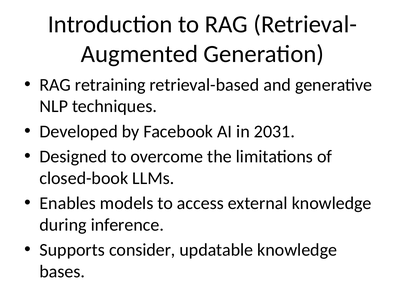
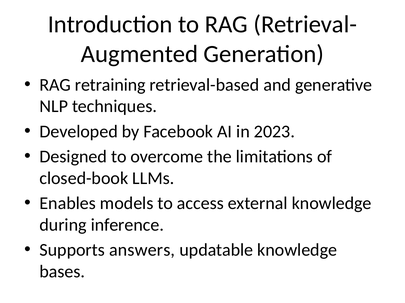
2031: 2031 -> 2023 (274, 132)
consider: consider -> answers (142, 251)
